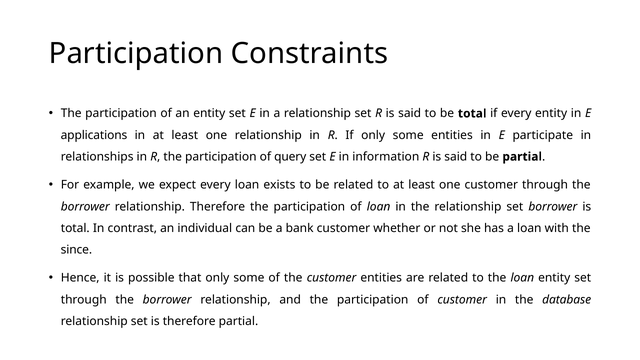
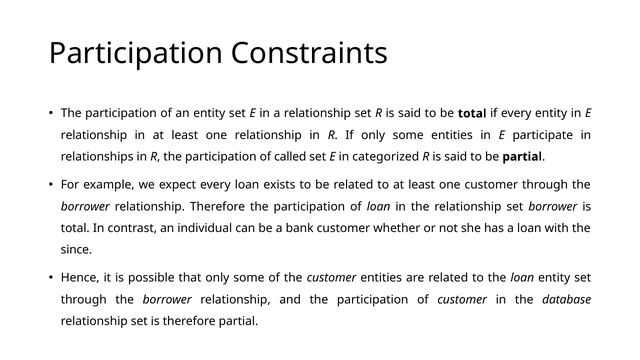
applications: applications -> relationship (94, 135)
query: query -> called (290, 157)
information: information -> categorized (386, 157)
